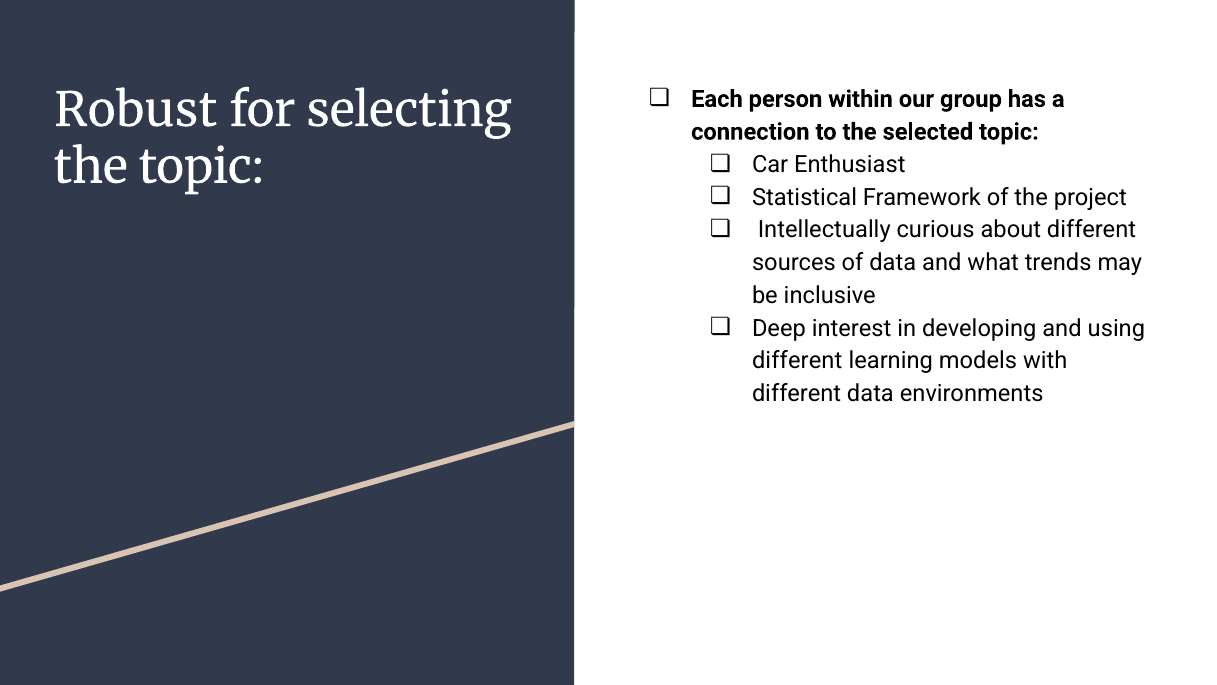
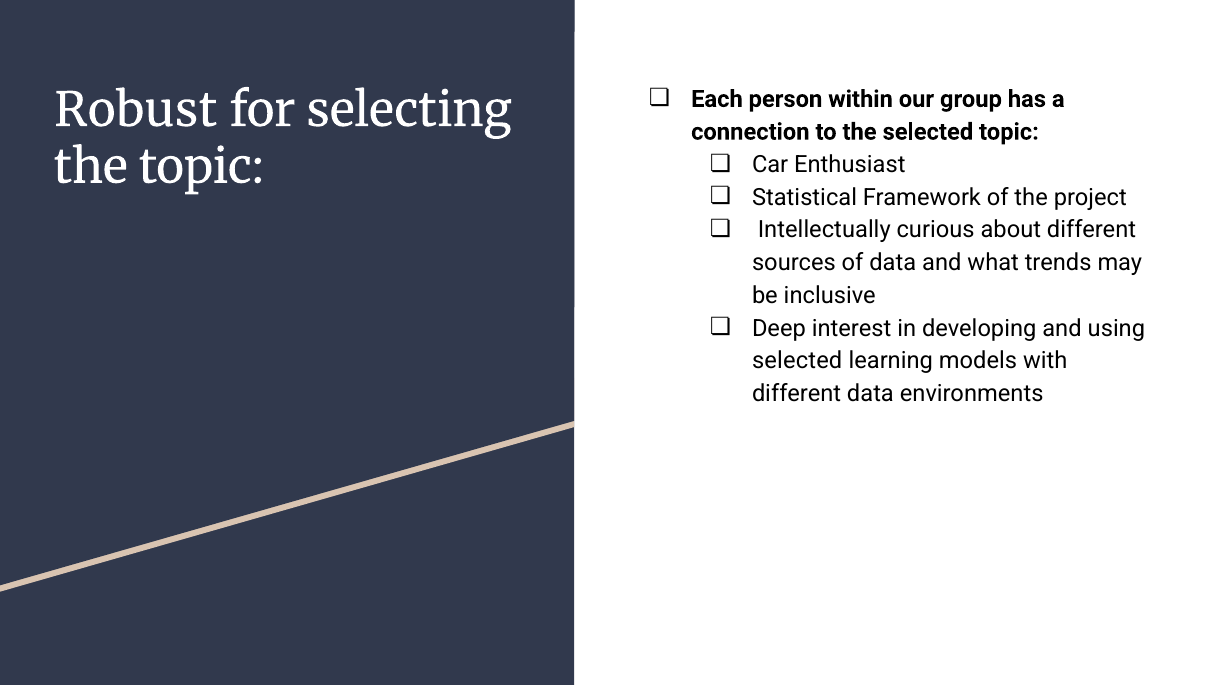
different: different -> selected (797, 361)
